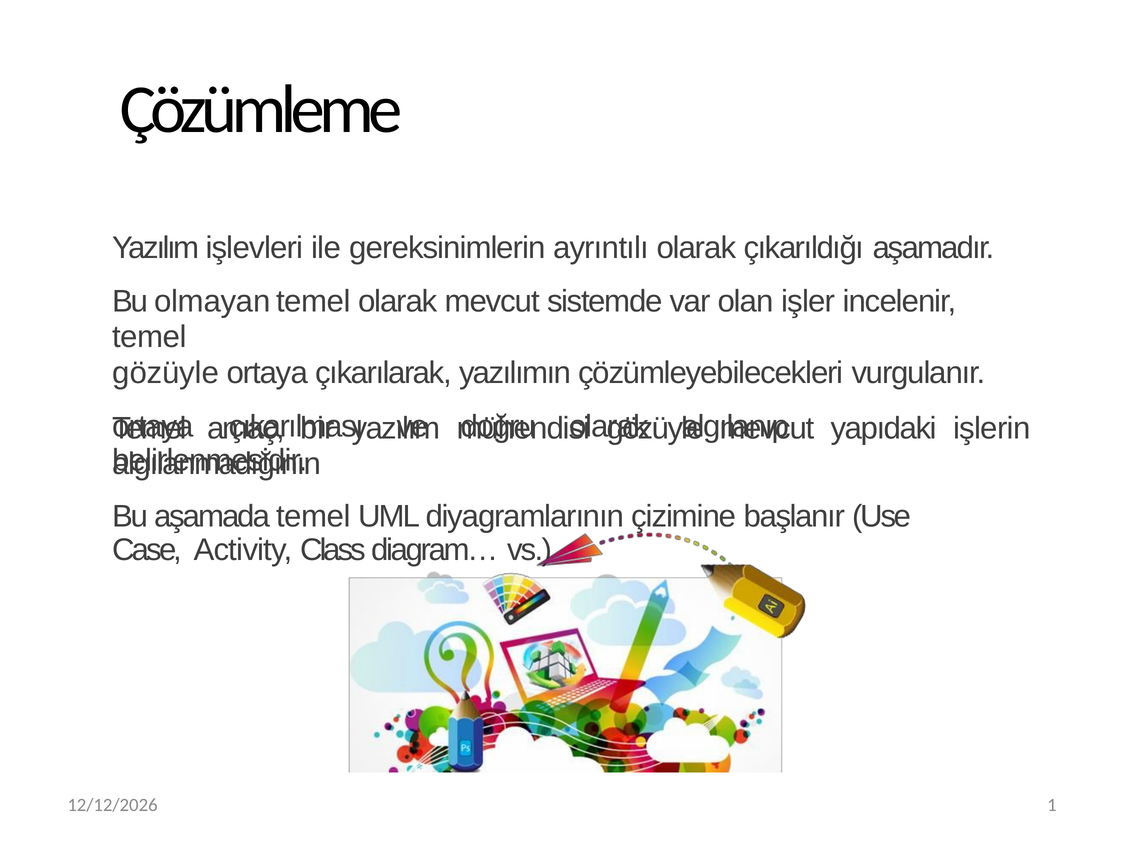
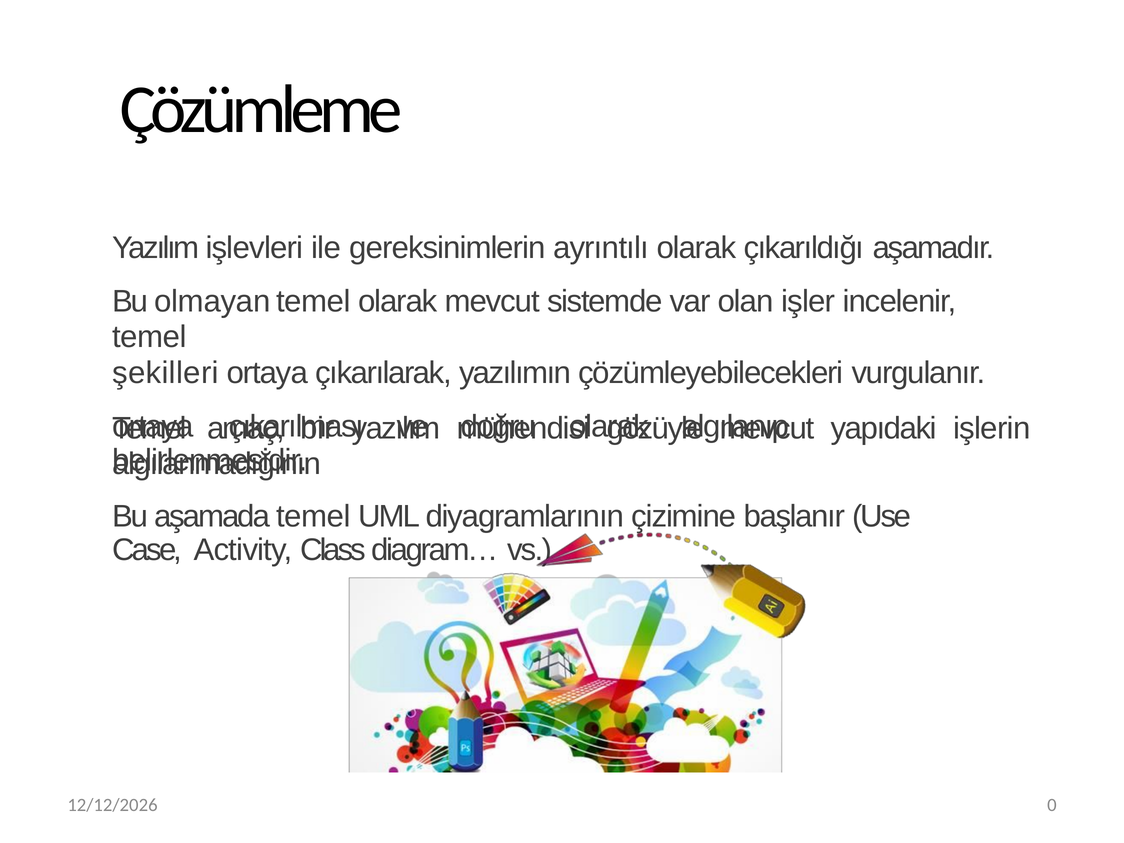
gözüyle: gözüyle -> şekilleri (166, 373)
1: 1 -> 0 (1052, 805)
